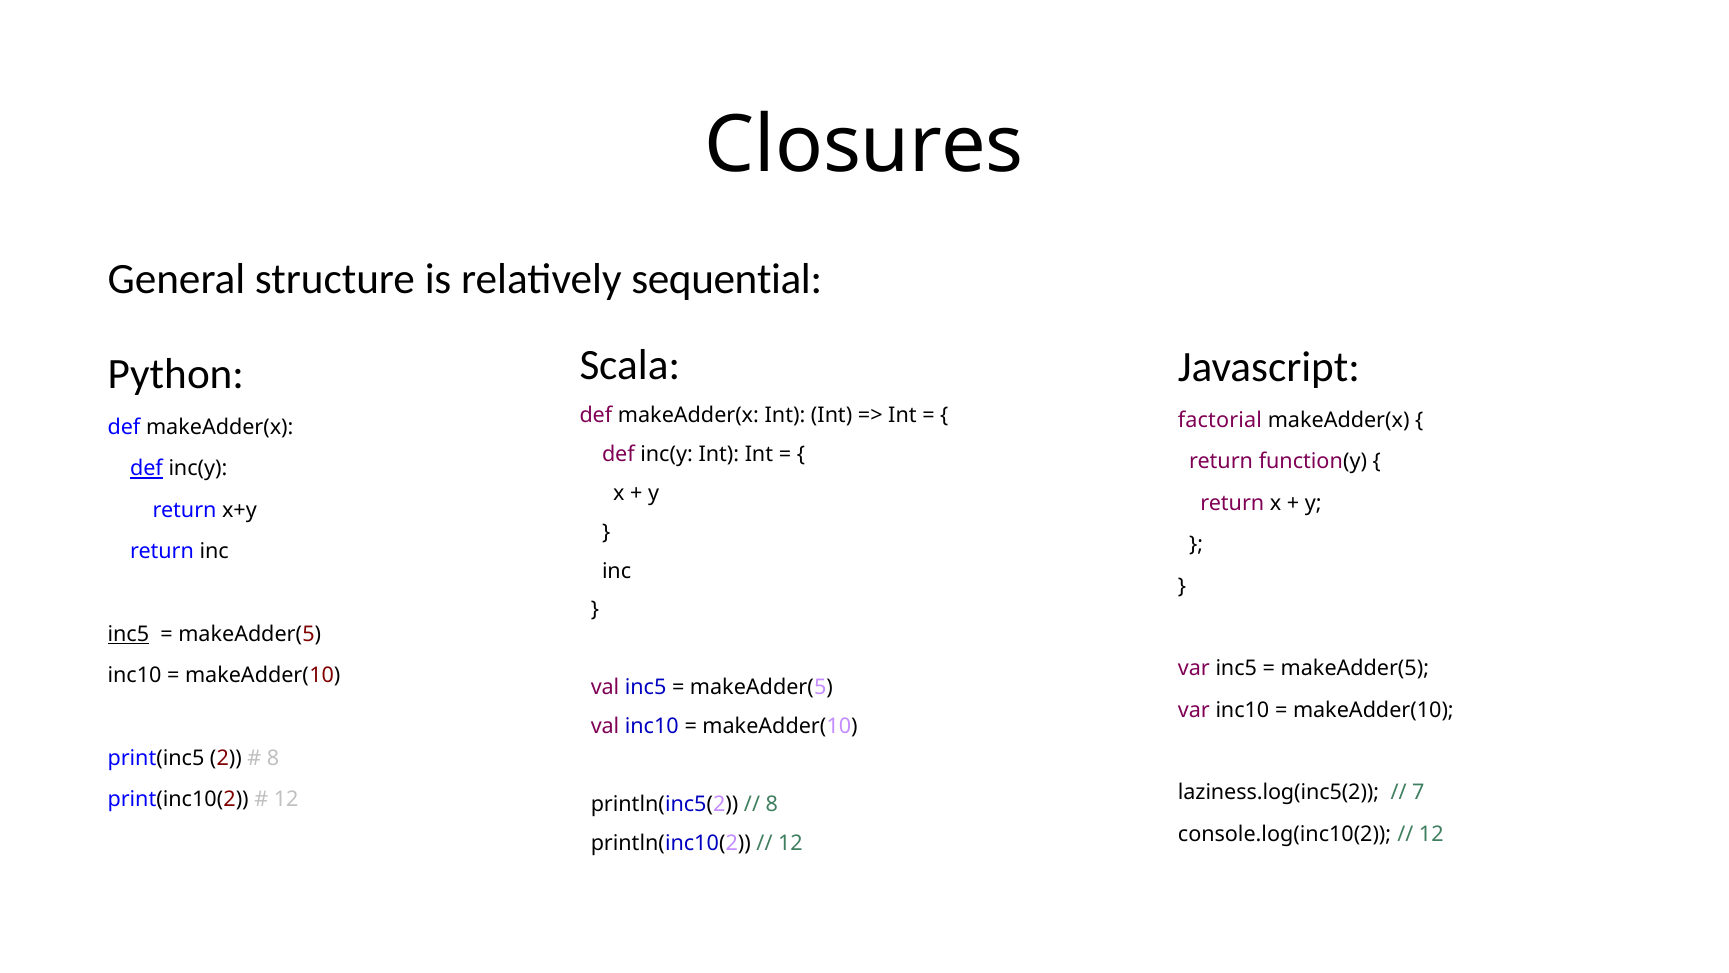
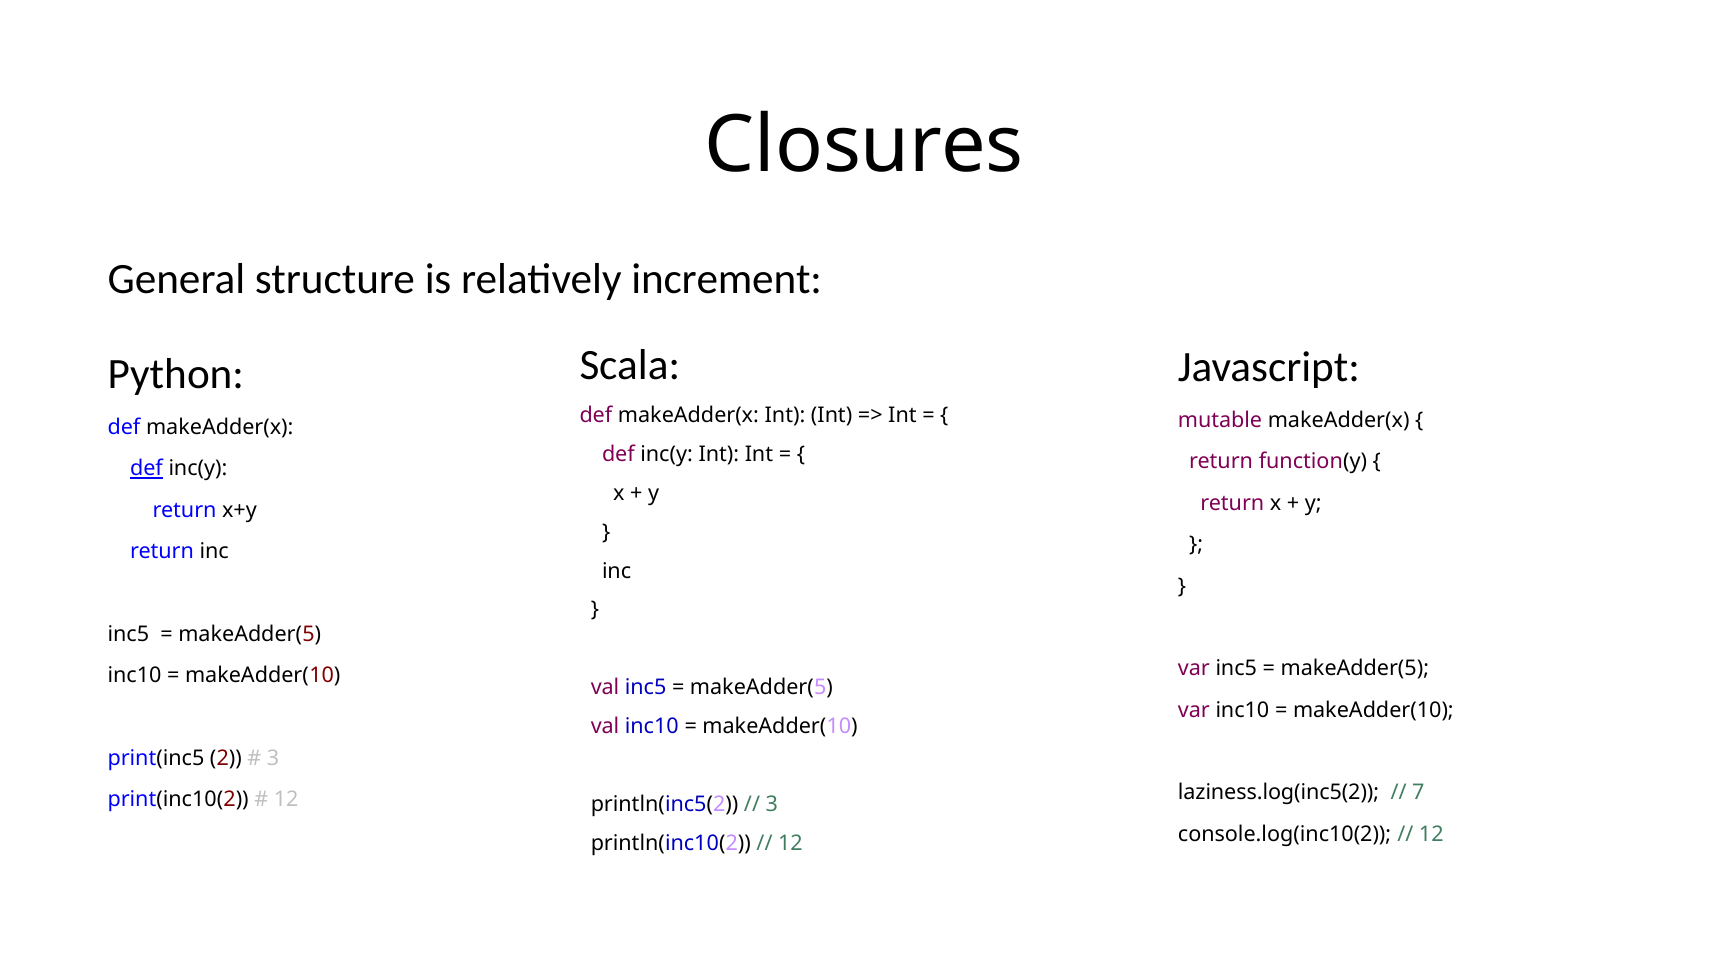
sequential: sequential -> increment (727, 279)
factorial: factorial -> mutable (1220, 420)
inc5 underline: present -> none (128, 634)
8: 8 -> 3 (273, 758)
8: 8 -> 3 (772, 804)
